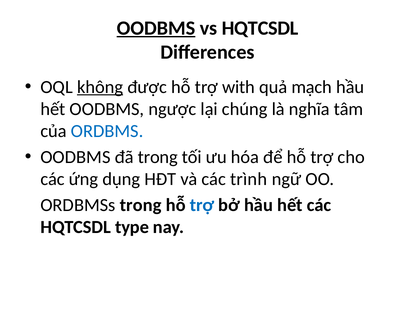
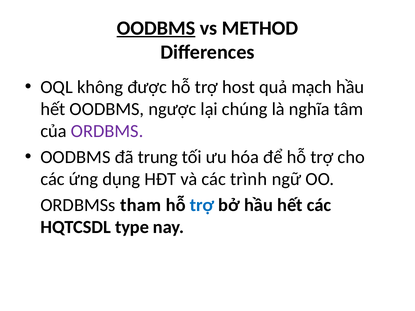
vs HQTCSDL: HQTCSDL -> METHOD (260, 28)
không underline: present -> none (100, 87)
with: with -> host (238, 87)
ORDBMS colour: blue -> purple (107, 131)
đã trong: trong -> trung (158, 157)
ORDBMSs trong: trong -> tham (141, 205)
